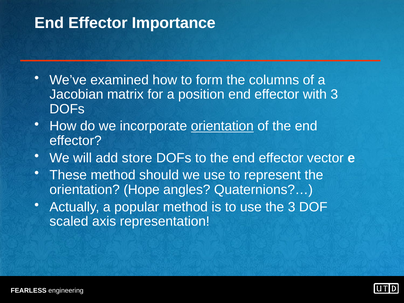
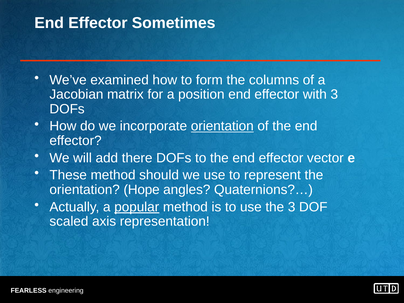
Importance: Importance -> Sometimes (174, 23)
store: store -> there (137, 158)
popular underline: none -> present (137, 207)
